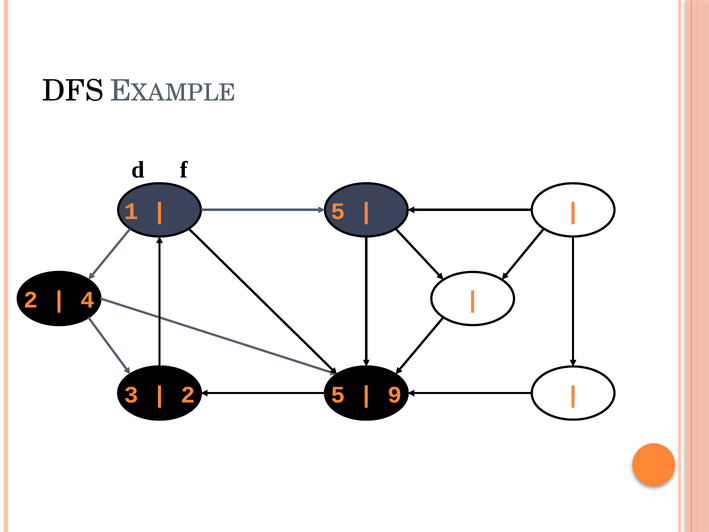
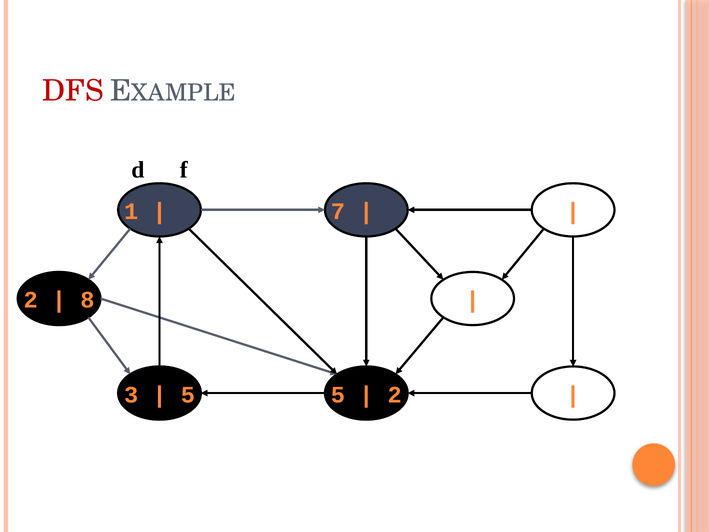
DFS colour: black -> red (73, 91)
5: 5 -> 7 (338, 211)
4: 4 -> 8 (87, 300)
2: 2 -> 5 (188, 395)
9: 9 -> 2 (395, 395)
